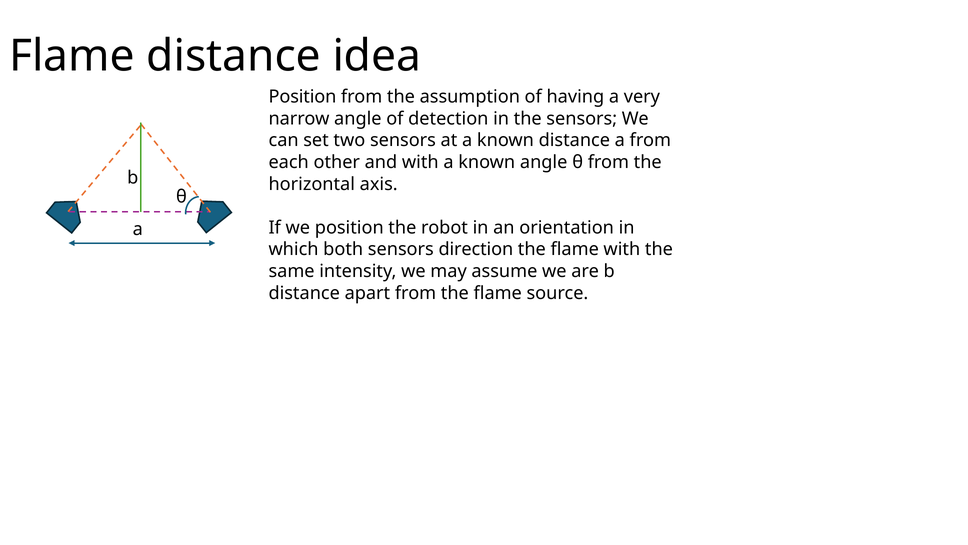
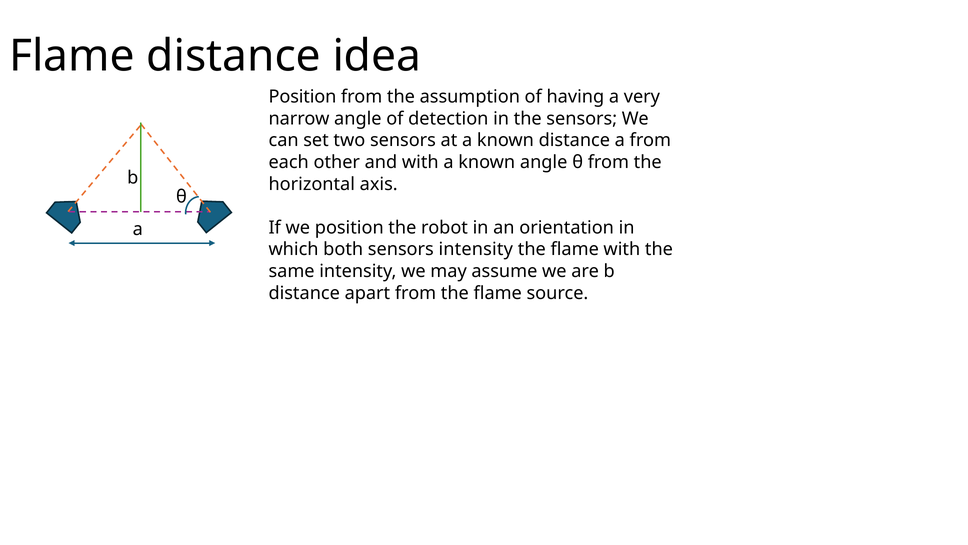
sensors direction: direction -> intensity (476, 249)
